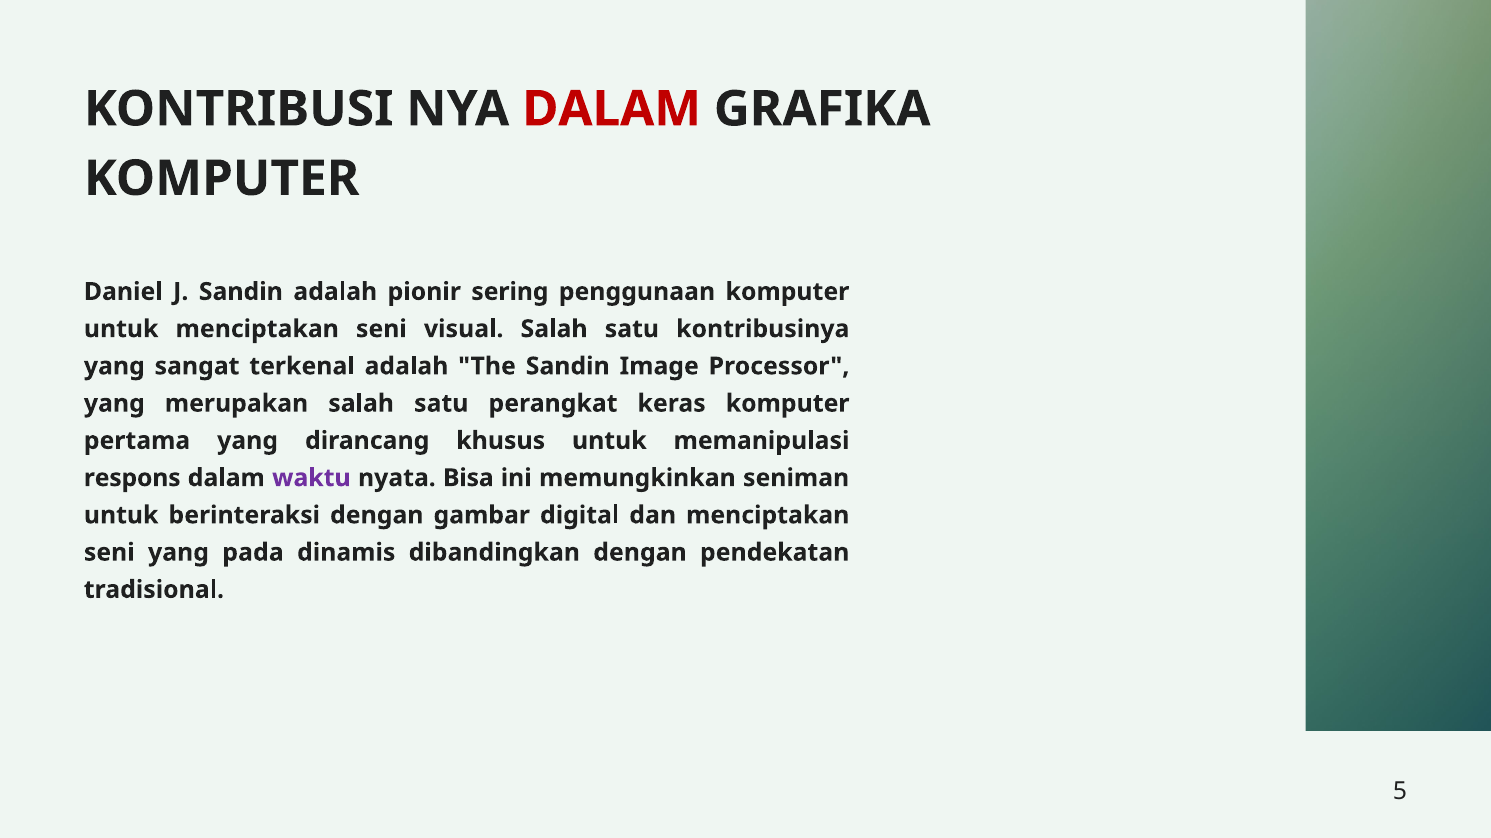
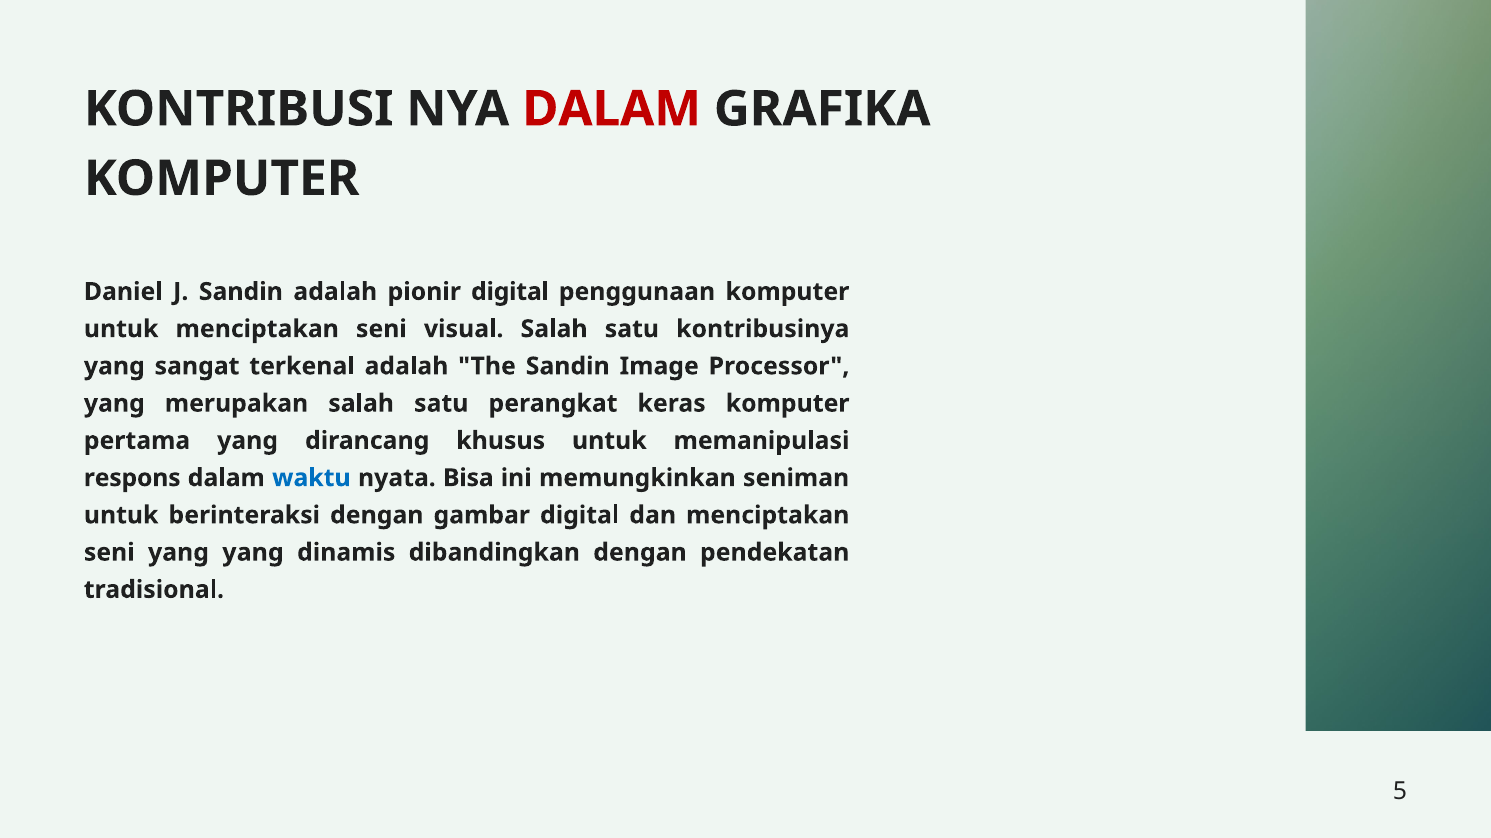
pionir sering: sering -> digital (510, 292)
waktu colour: purple -> blue (311, 478)
yang pada: pada -> yang (253, 553)
